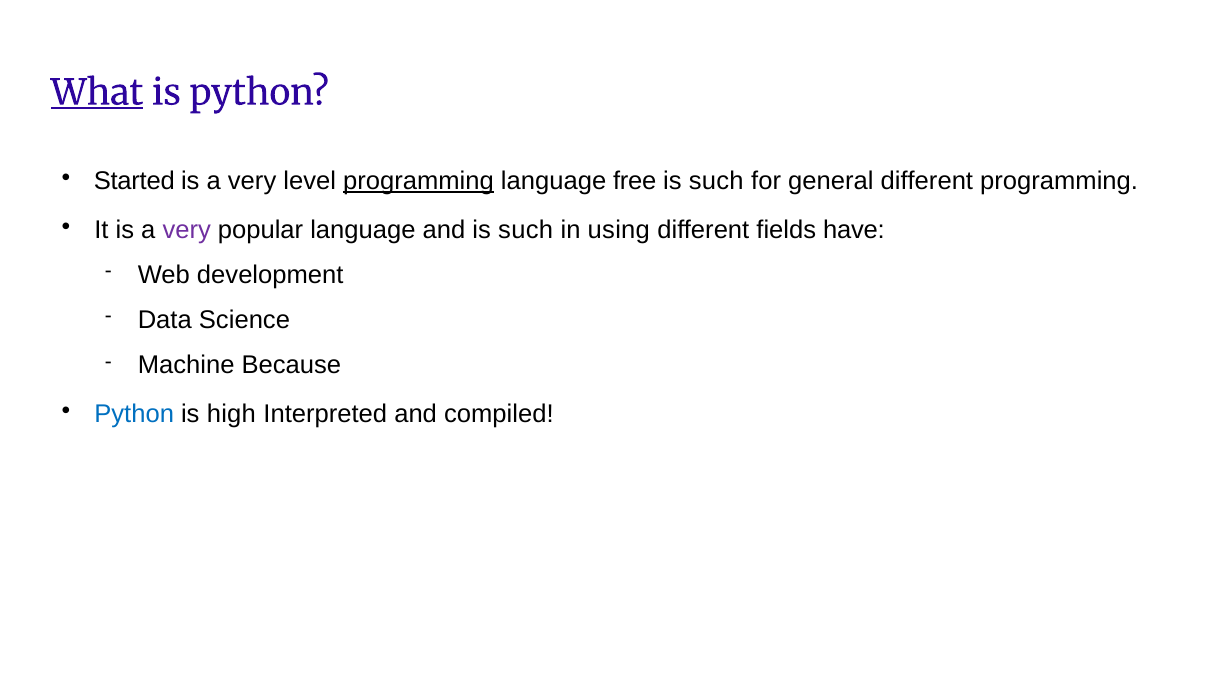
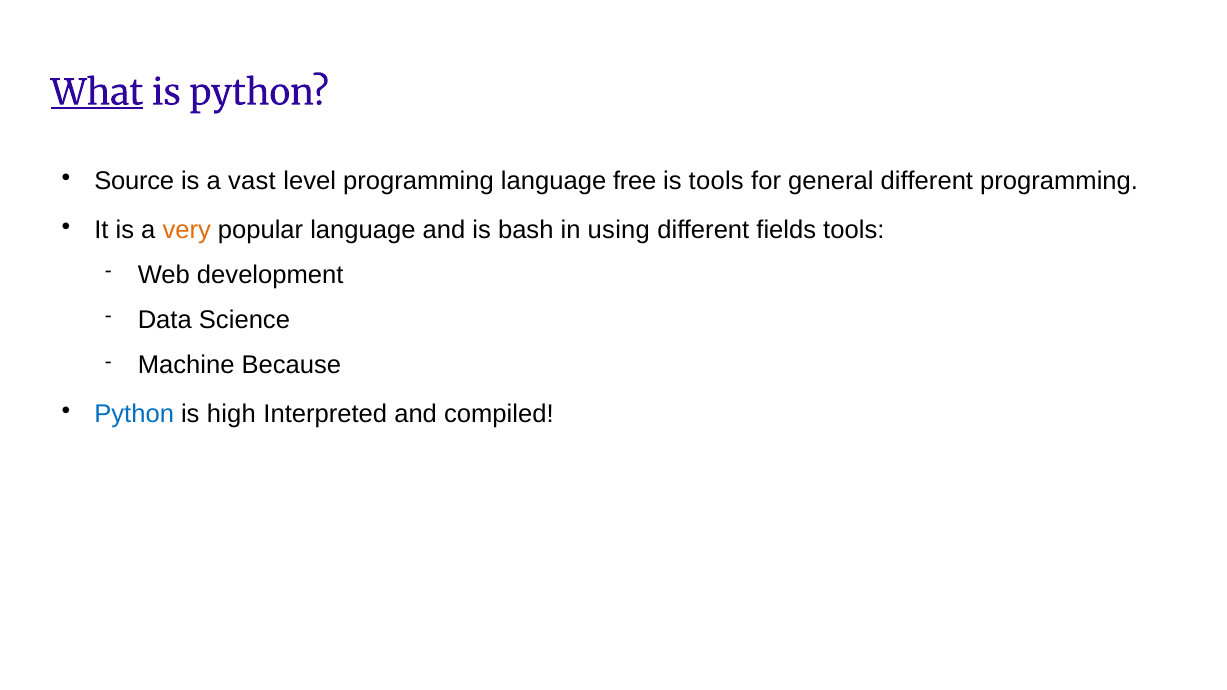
Started: Started -> Source (134, 181)
very: very -> vast (252, 181)
programming underline: present -> none (418, 181)
such: such -> tools (716, 181)
very colour: purple -> orange (187, 230)
and is such: such -> bash (526, 230)
fields have: have -> tools (854, 230)
